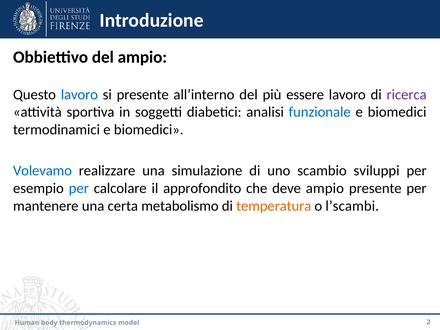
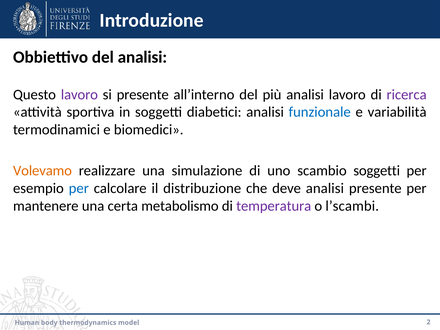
del ampio: ampio -> analisi (142, 57)
lavoro colour: blue -> purple (79, 95)
più essere: essere -> analisi (305, 95)
biomedici: biomedici -> variabilità (397, 112)
Volevamo colour: blue -> orange (43, 171)
scambio sviluppi: sviluppi -> soggetti (377, 171)
approfondito: approfondito -> distribuzione (202, 188)
deve ampio: ampio -> analisi (325, 188)
temperatura colour: orange -> purple (274, 206)
